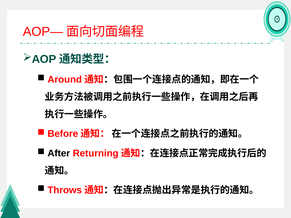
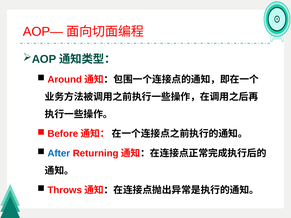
After colour: black -> blue (59, 153)
